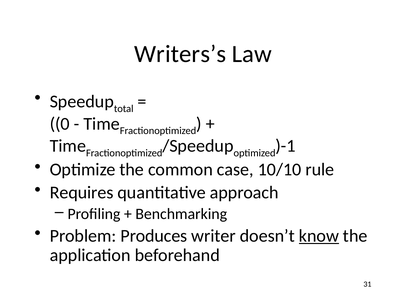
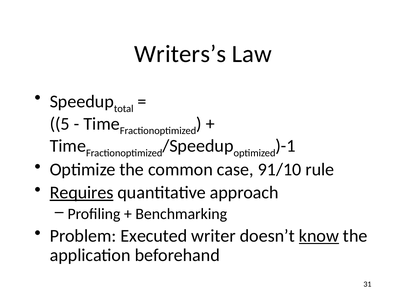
0: 0 -> 5 (60, 124)
10/10: 10/10 -> 91/10 (280, 170)
Requires underline: none -> present (82, 193)
Produces: Produces -> Executed (154, 236)
